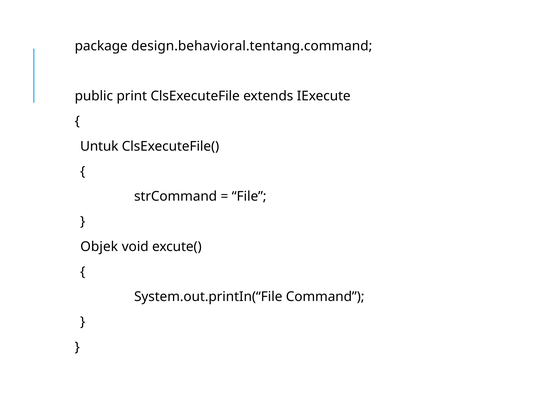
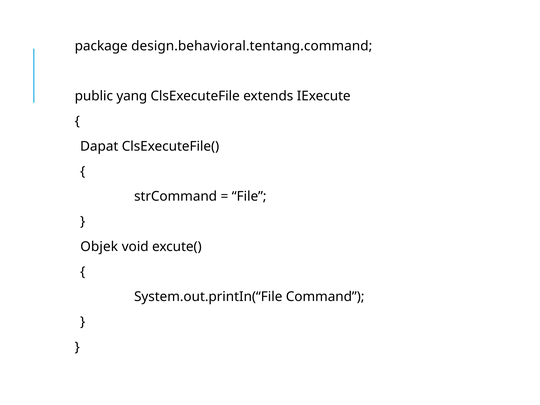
print: print -> yang (132, 96)
Untuk: Untuk -> Dapat (99, 146)
